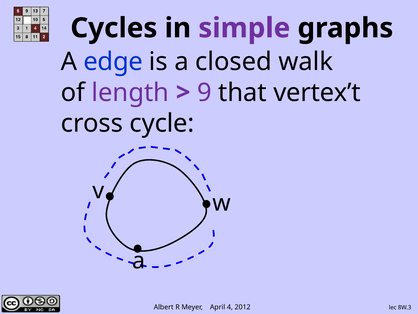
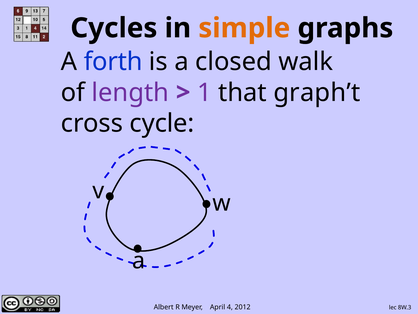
simple colour: purple -> orange (244, 28)
edge: edge -> forth (113, 62)
9: 9 -> 1 (204, 92)
vertex’t: vertex’t -> graph’t (317, 92)
